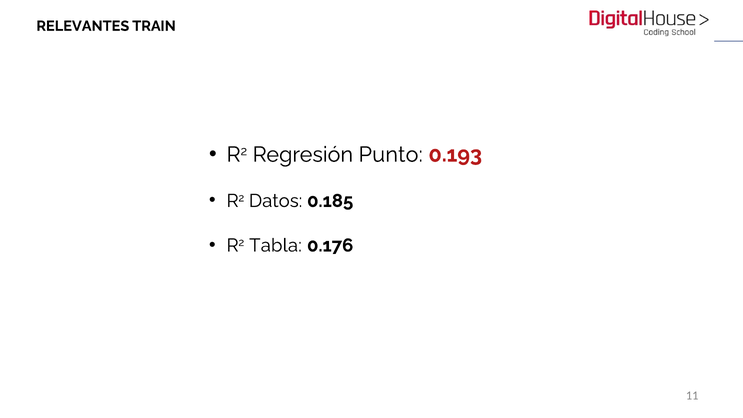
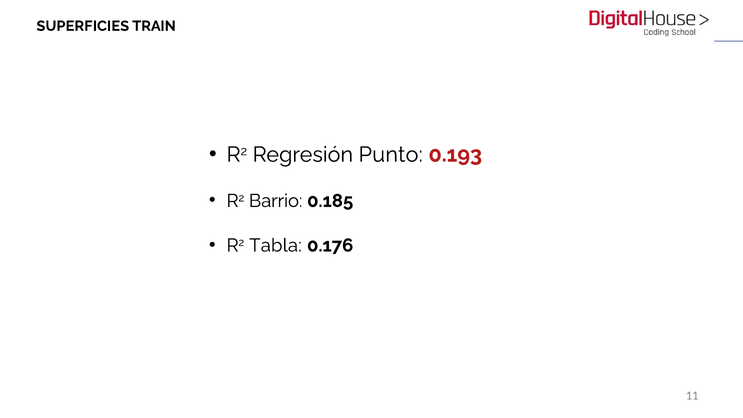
RELEVANTES: RELEVANTES -> SUPERFICIES (83, 26)
Datos: Datos -> Barrio (276, 201)
